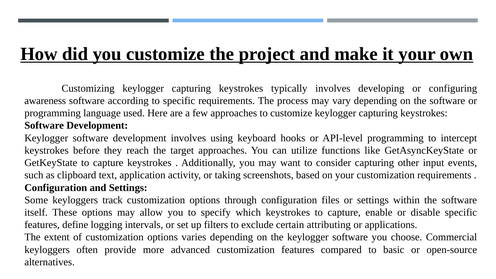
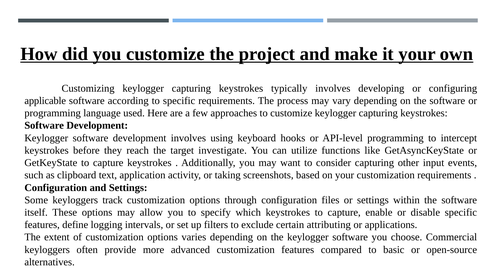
awareness: awareness -> applicable (45, 101)
target approaches: approaches -> investigate (223, 150)
